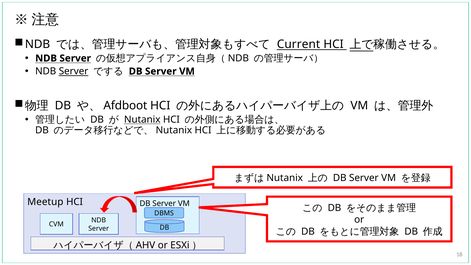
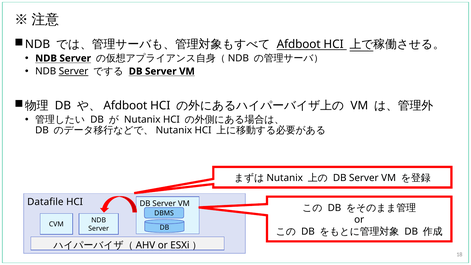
Current: Current -> Afdboot (299, 44)
Nutanix underline: present -> none (142, 120)
Meetup: Meetup -> Datafile (45, 202)
